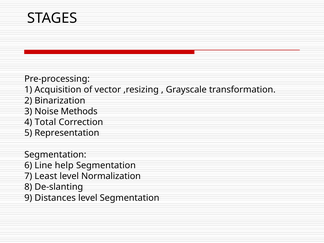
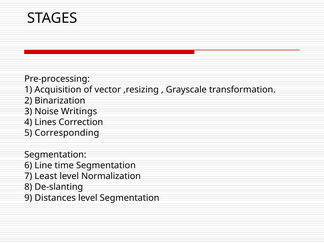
Methods: Methods -> Writings (79, 111)
Total: Total -> Lines (45, 122)
Representation: Representation -> Corresponding (67, 133)
help: help -> time (64, 165)
